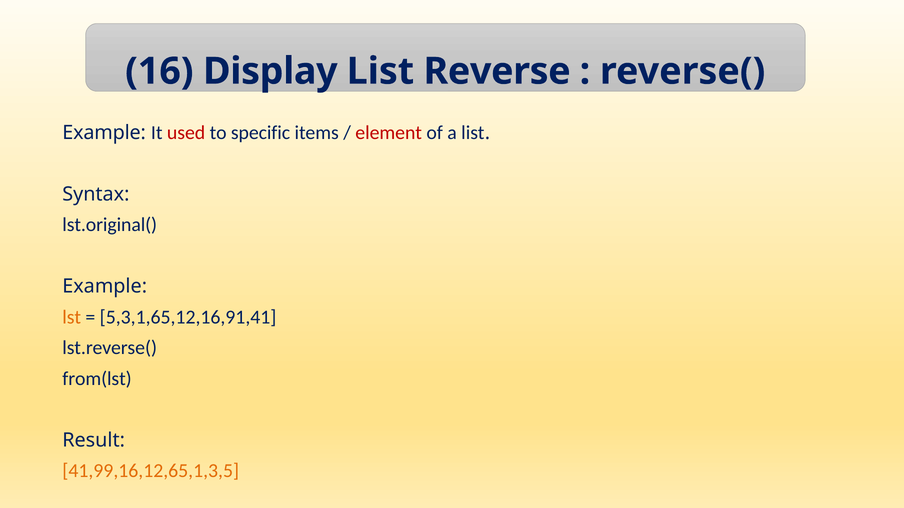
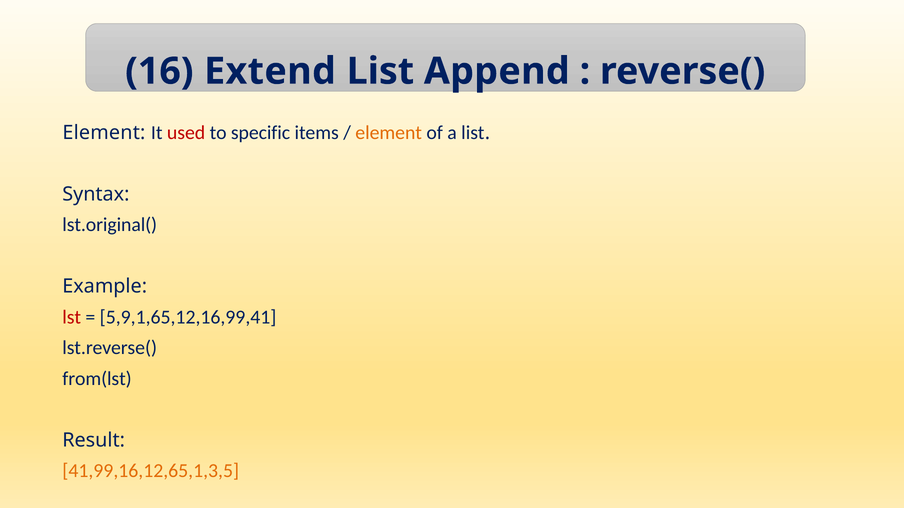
Display: Display -> Extend (270, 71)
Reverse: Reverse -> Append (497, 71)
Example: Example -> Element (104, 133)
element colour: red -> orange (389, 133)
lst colour: orange -> red (72, 317)
5,3,1,65,12,16,91,41: 5,3,1,65,12,16,91,41 -> 5,9,1,65,12,16,99,41 (188, 317)
